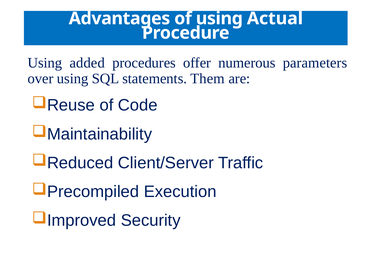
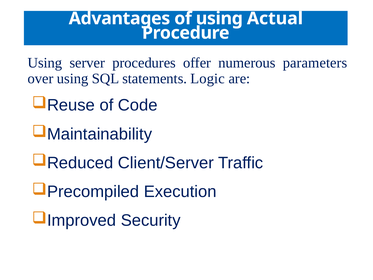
added: added -> server (87, 63)
Them: Them -> Logic (208, 78)
